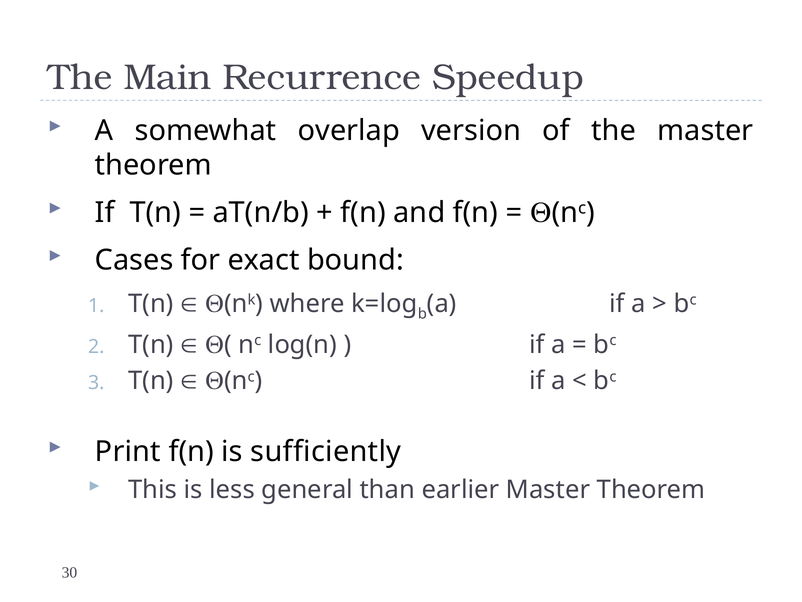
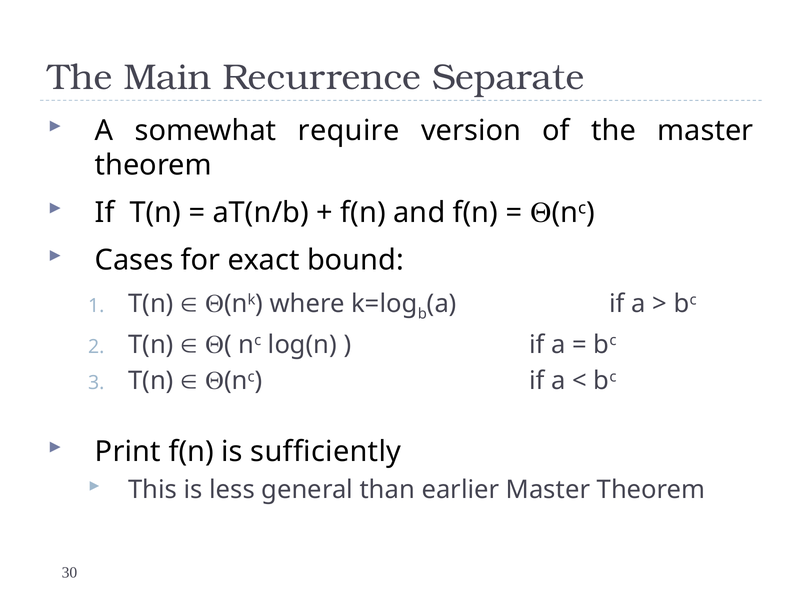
Speedup: Speedup -> Separate (508, 77)
overlap: overlap -> require (349, 130)
